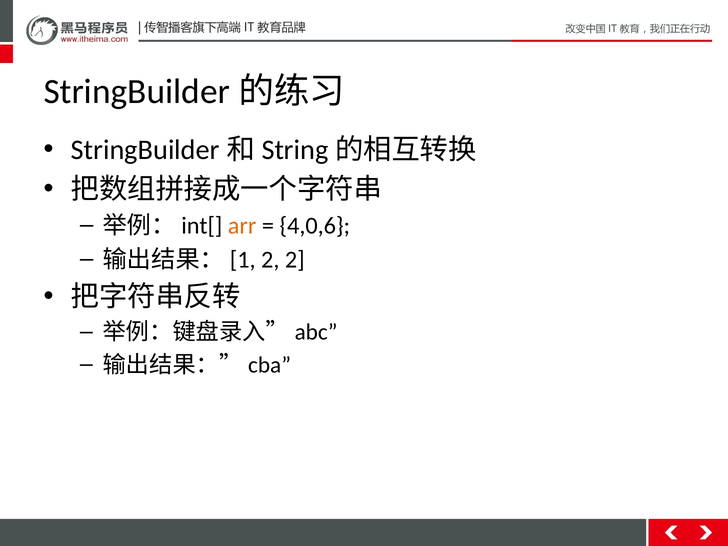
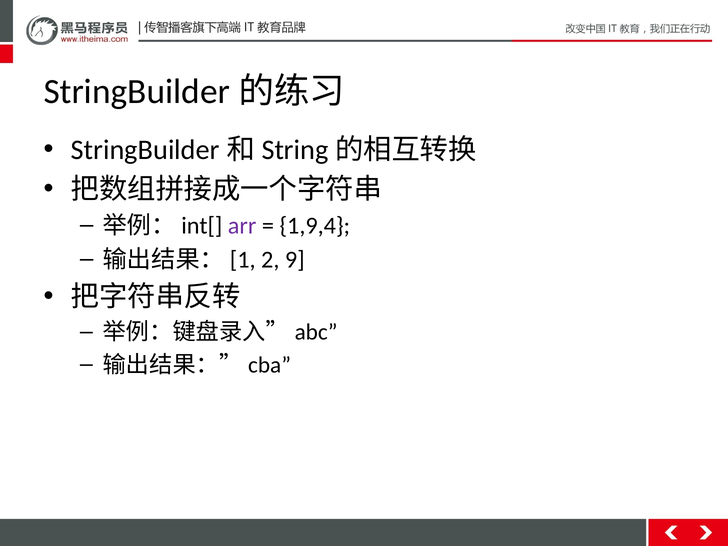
arr colour: orange -> purple (242, 226)
4,0,6: 4,0,6 -> 1,9,4 (315, 226)
2 2: 2 -> 9 (295, 260)
